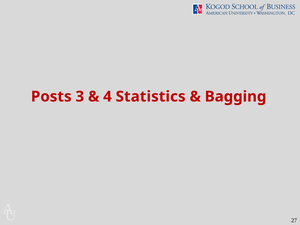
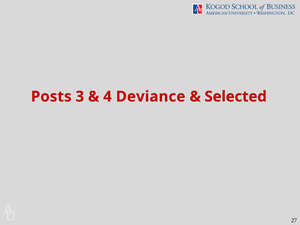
Statistics: Statistics -> Deviance (151, 97)
Bagging: Bagging -> Selected (236, 97)
